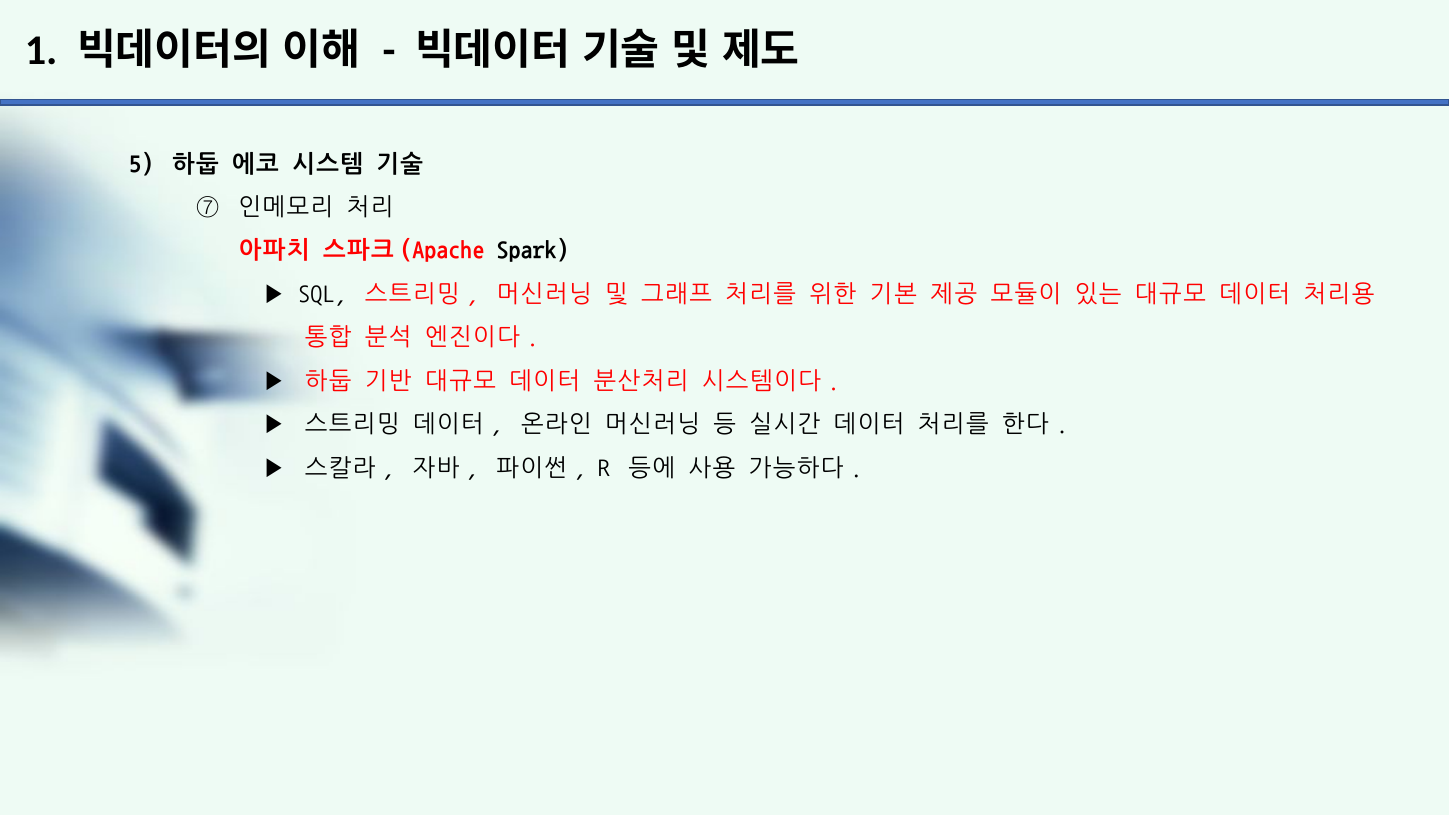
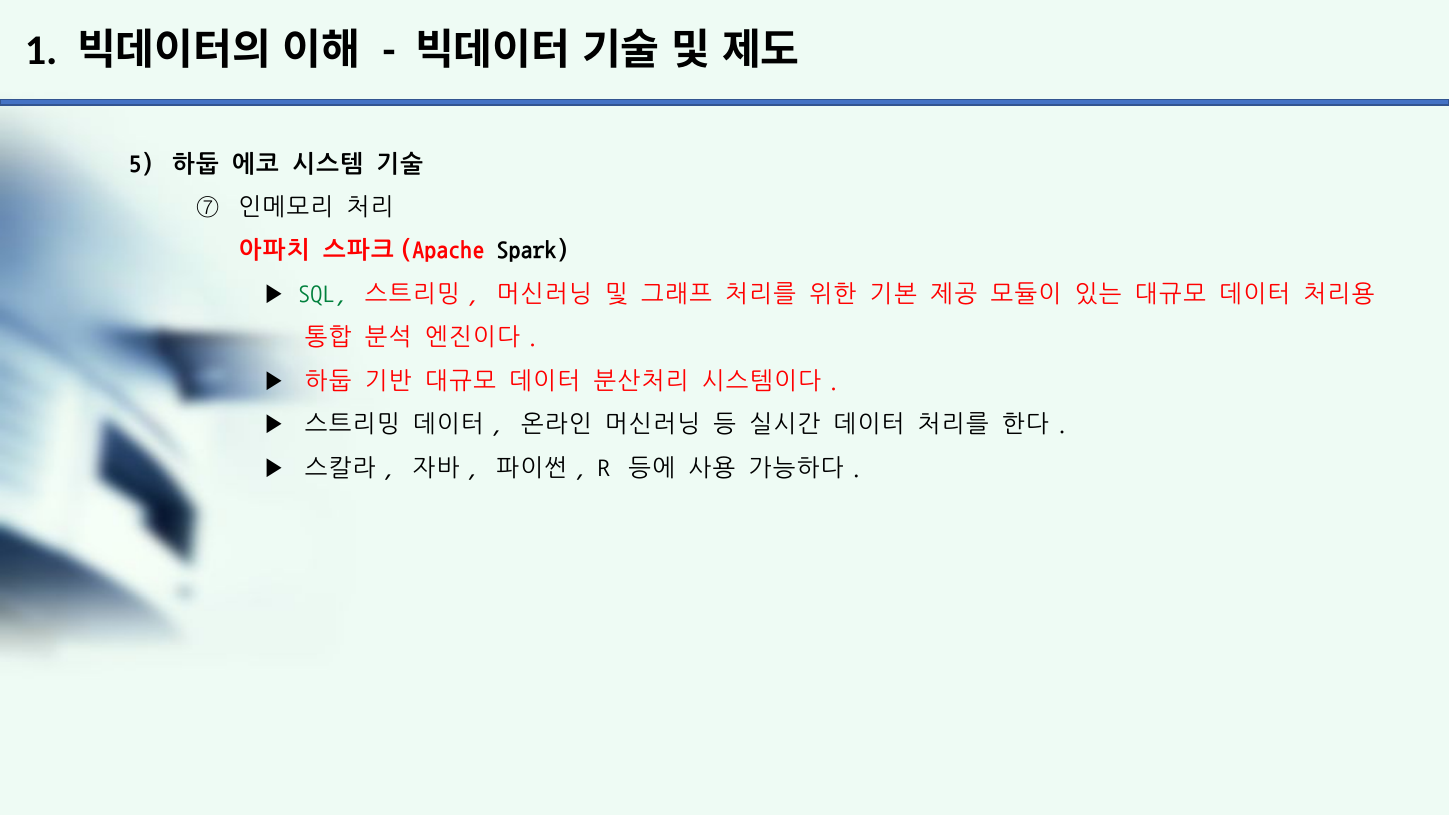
SQL colour: black -> green (322, 293)
